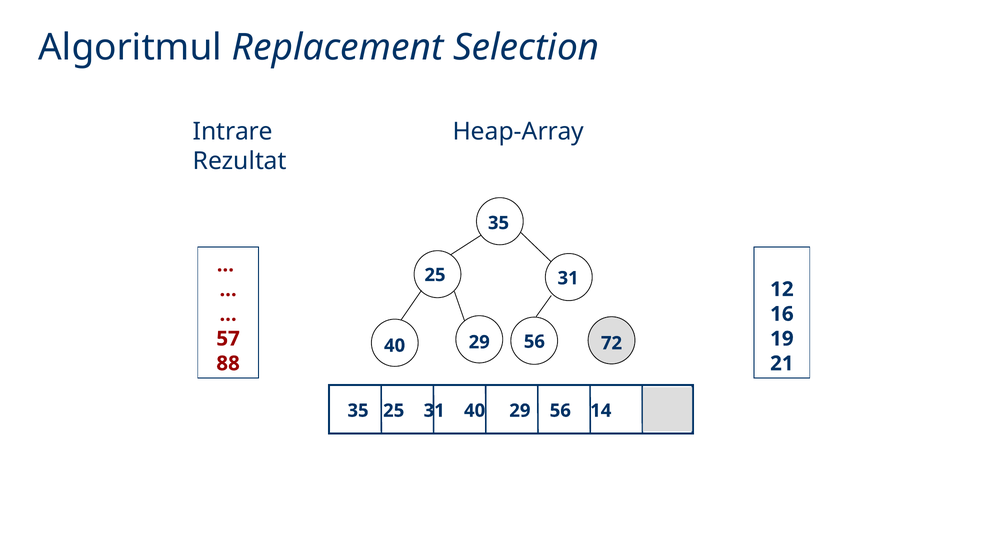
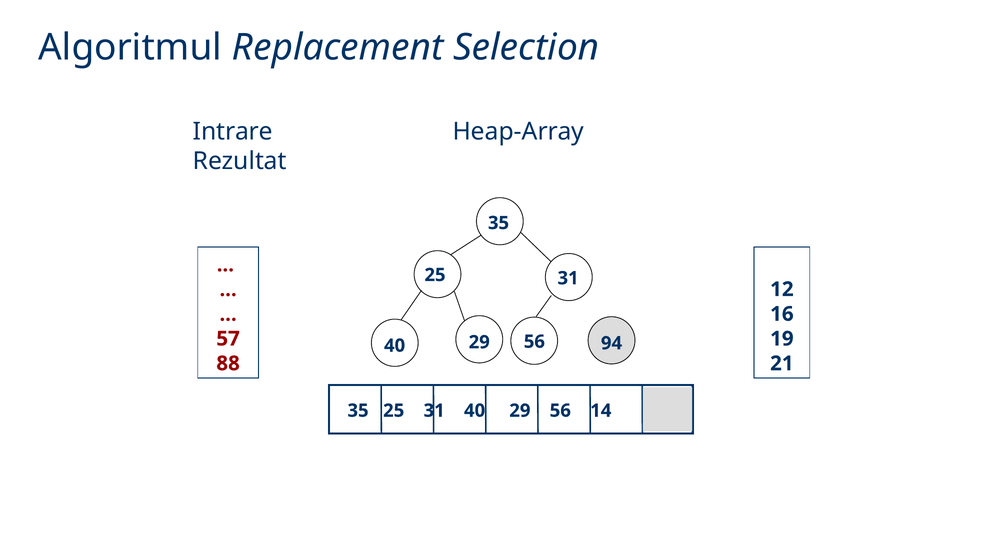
72: 72 -> 94 (612, 343)
